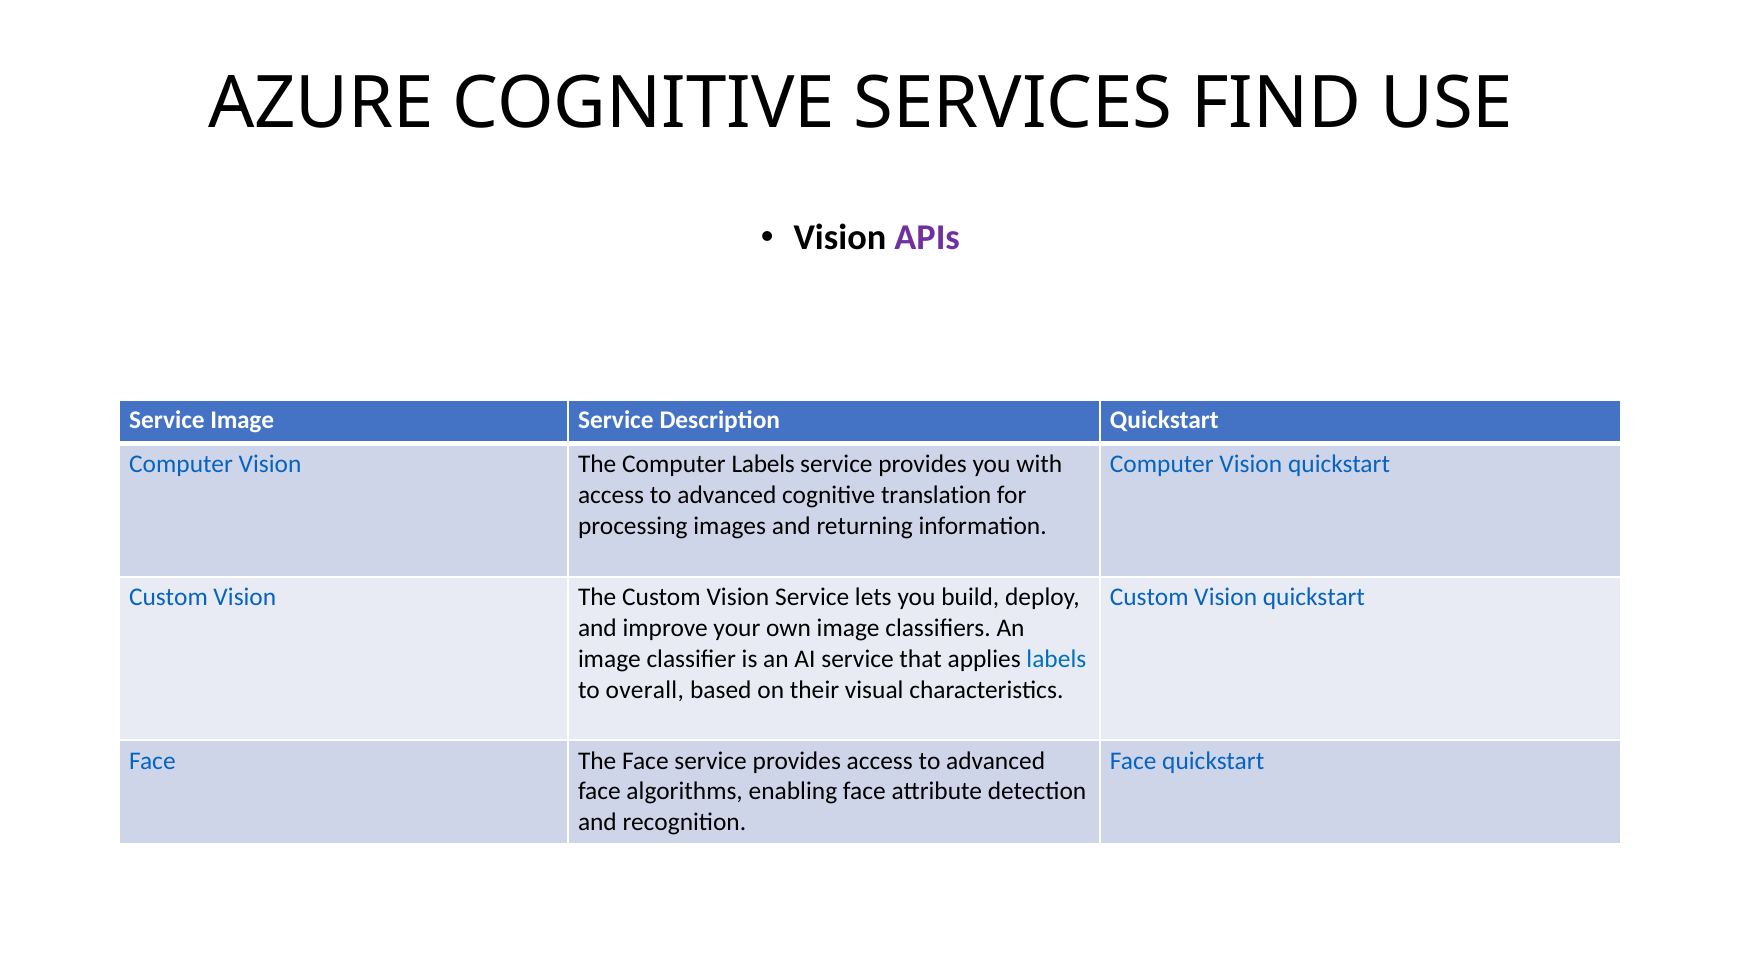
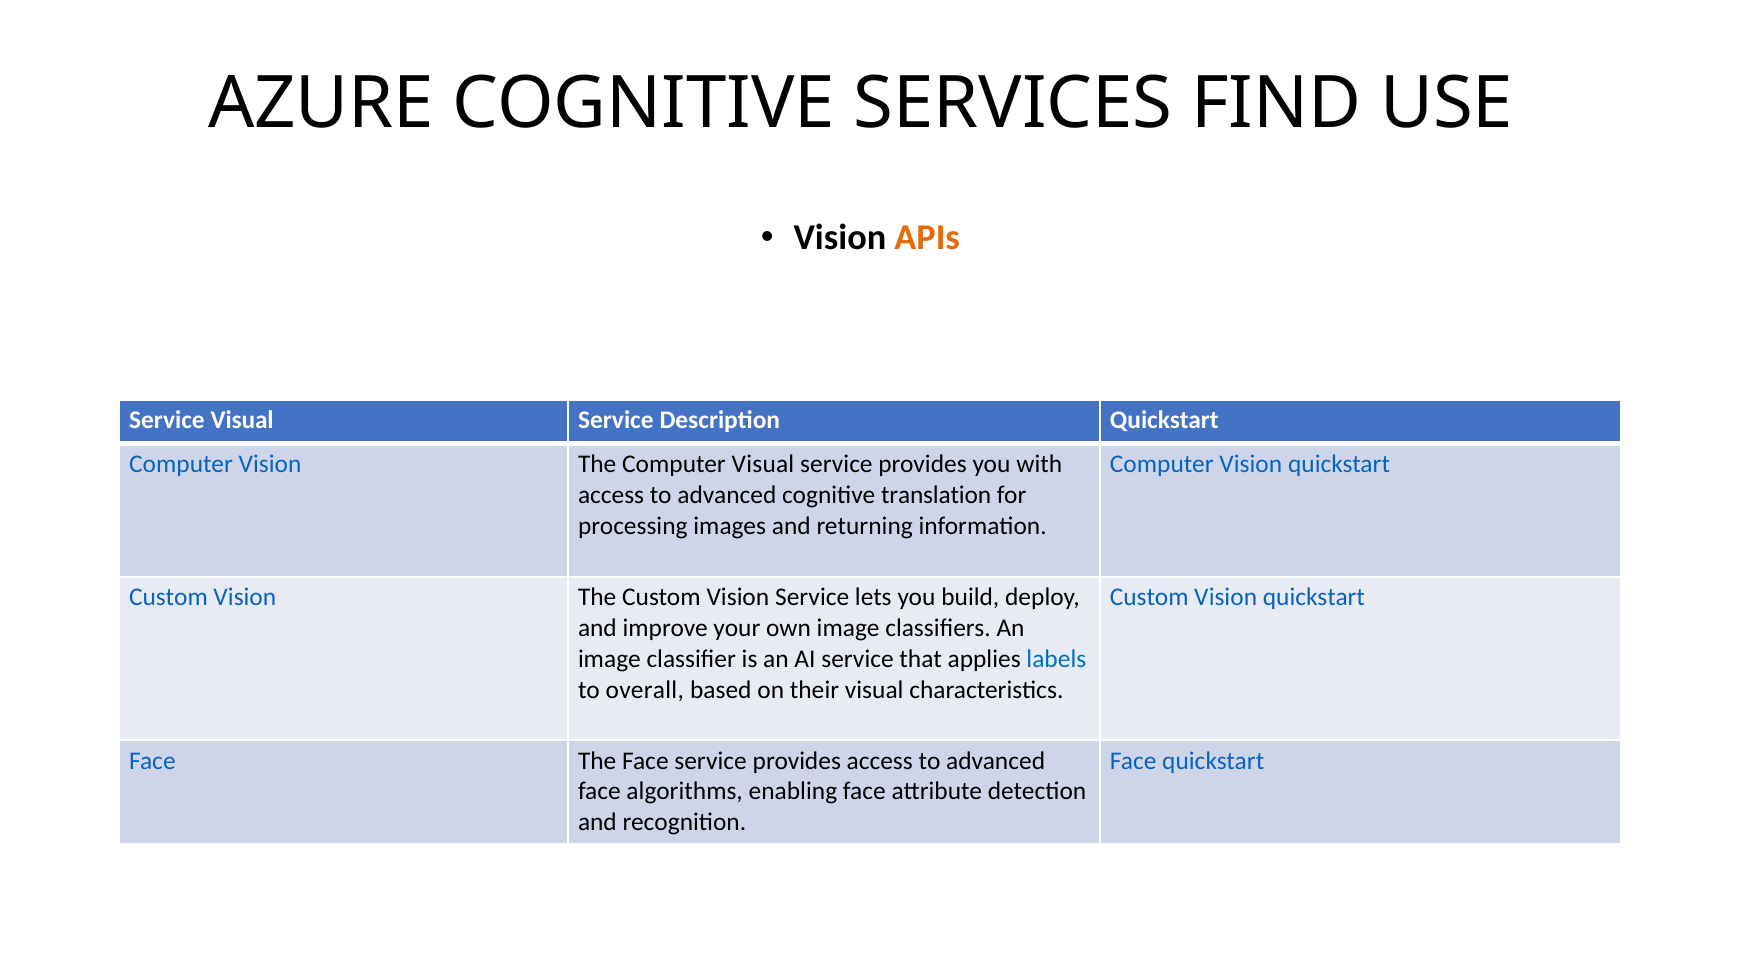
APIs colour: purple -> orange (927, 238)
Service Image: Image -> Visual (242, 421)
Computer Labels: Labels -> Visual (763, 464)
